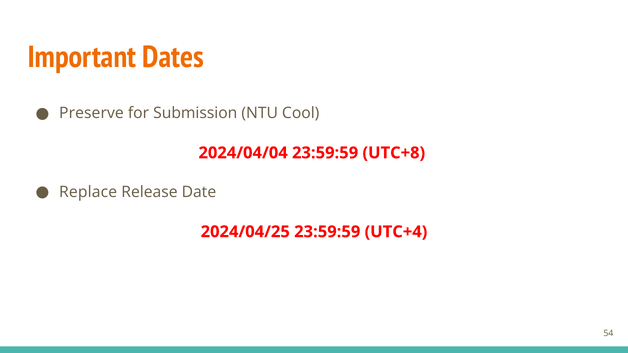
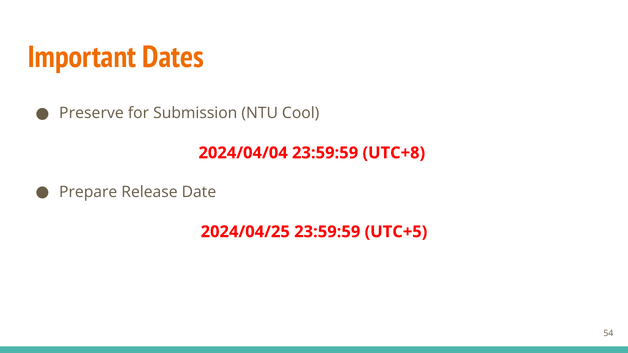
Replace: Replace -> Prepare (88, 192)
UTC+4: UTC+4 -> UTC+5 (396, 232)
